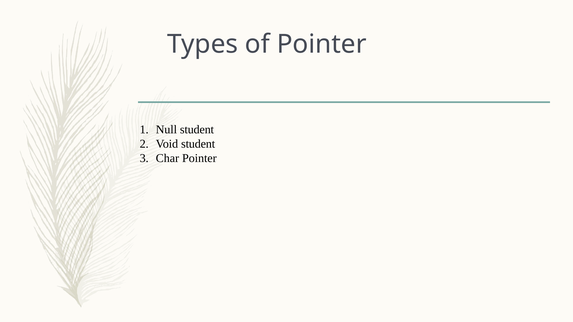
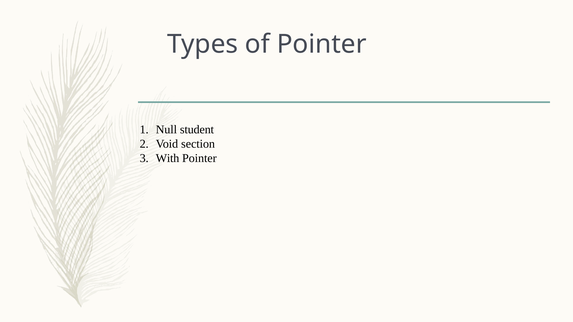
Void student: student -> section (198, 144)
Char: Char -> With (168, 158)
